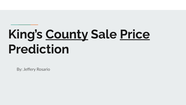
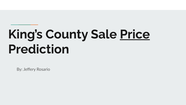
County underline: present -> none (67, 34)
